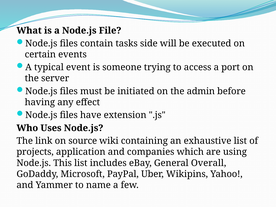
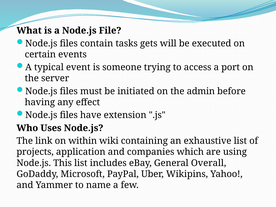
side: side -> gets (149, 43)
source: source -> within (83, 141)
